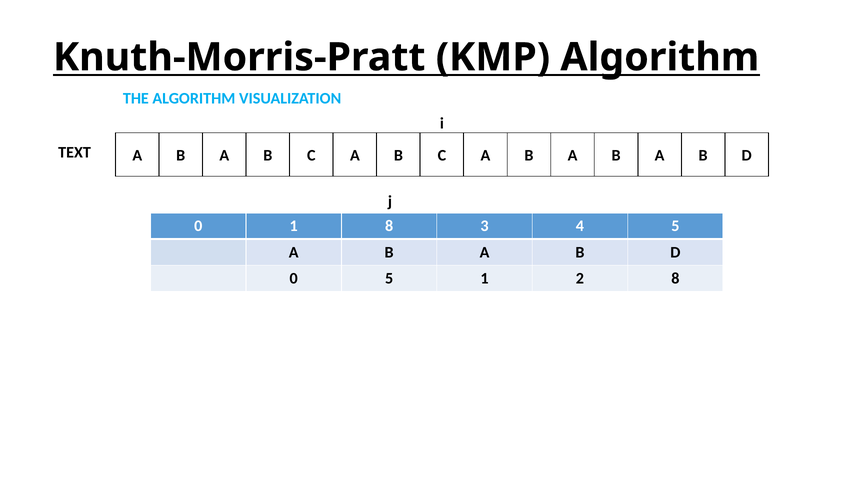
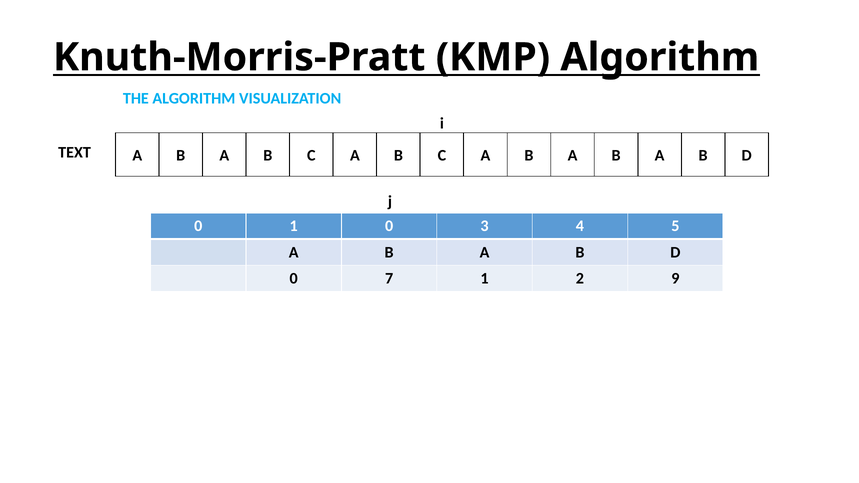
1 8: 8 -> 0 (389, 226)
0 5: 5 -> 7 (389, 278)
2 8: 8 -> 9 (675, 278)
